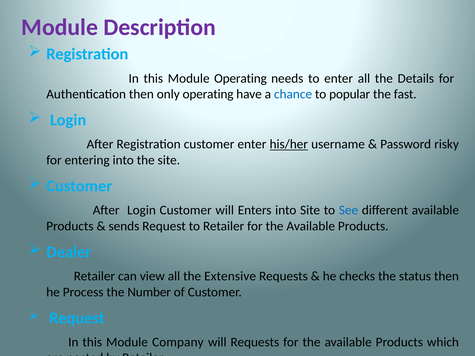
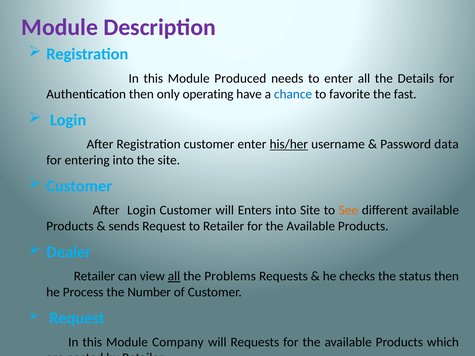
Module Operating: Operating -> Produced (240, 78)
popular: popular -> favorite (350, 94)
risky: risky -> data (447, 144)
See colour: blue -> orange (348, 210)
all underline: none -> present (174, 276)
Extensive: Extensive -> Problems (230, 276)
